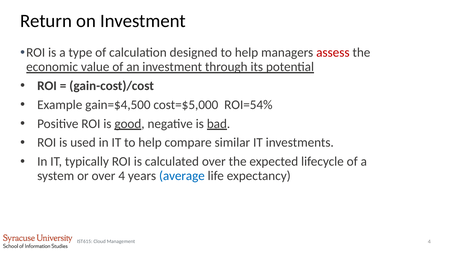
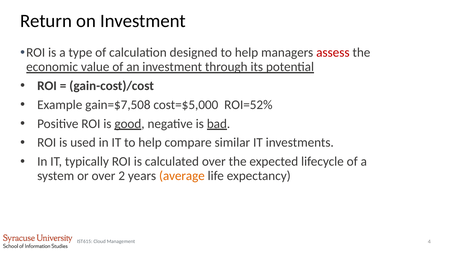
gain=$4,500: gain=$4,500 -> gain=$7,508 (118, 105)
ROI=54%: ROI=54% -> ROI=52% (248, 105)
over 4: 4 -> 2 (122, 176)
average colour: blue -> orange (182, 176)
